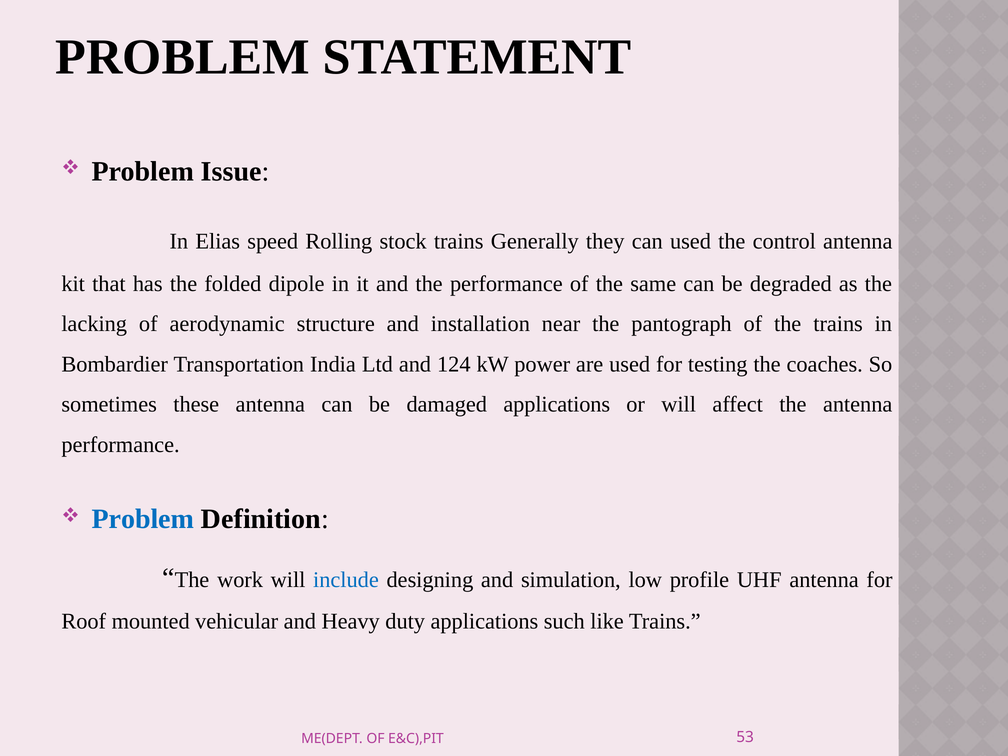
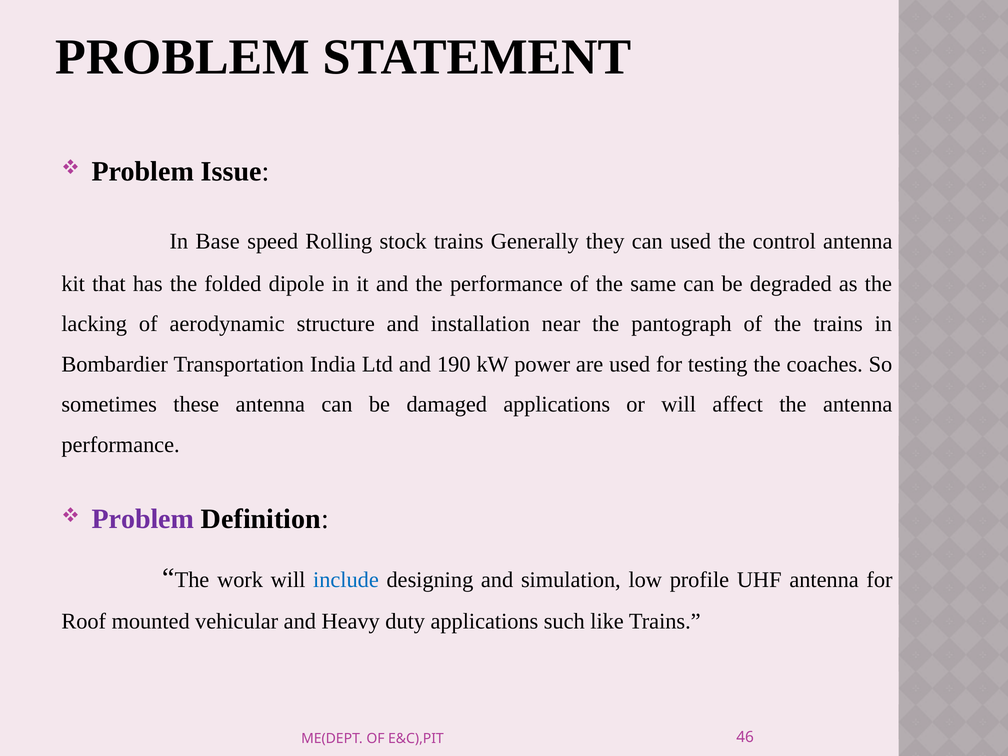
Elias: Elias -> Base (218, 241)
124: 124 -> 190 (454, 364)
Problem colour: blue -> purple (143, 519)
53: 53 -> 46 (745, 737)
